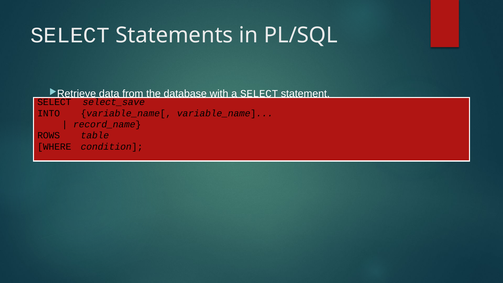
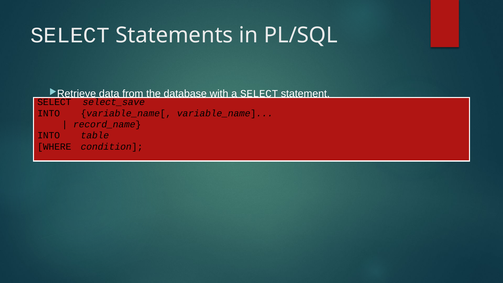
ROWS: ROWS -> INTO (49, 136)
